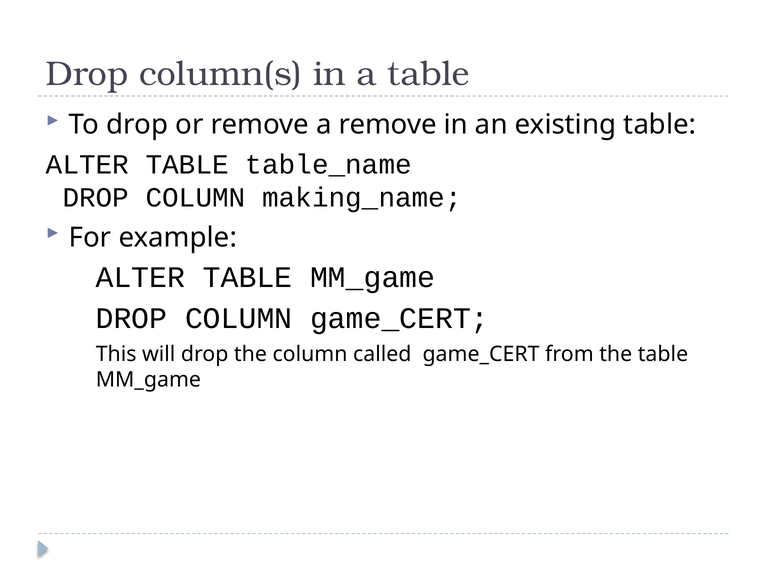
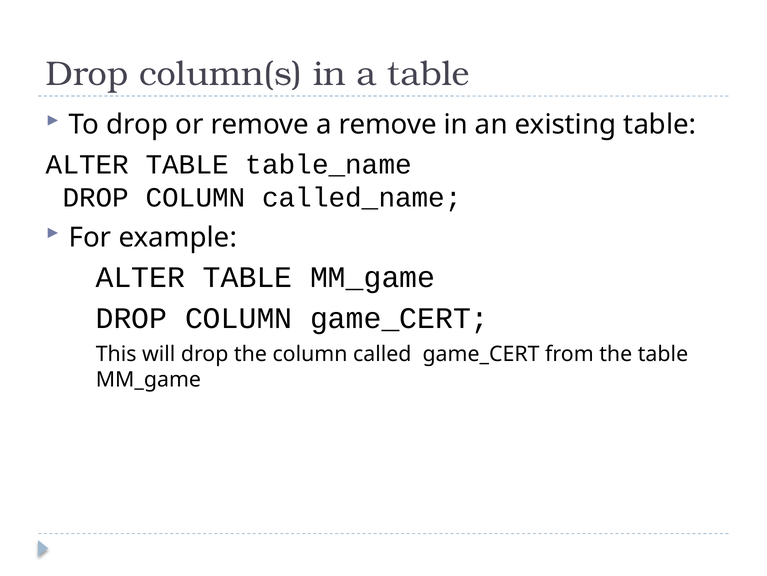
making_name: making_name -> called_name (362, 197)
